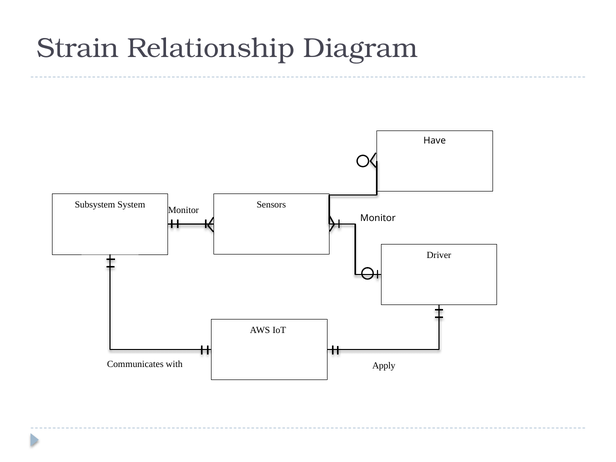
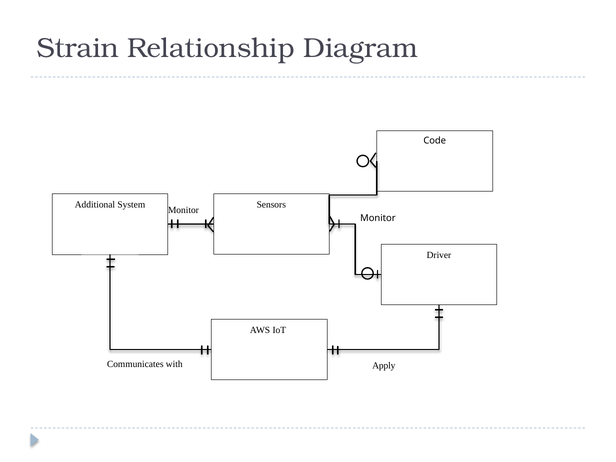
Have: Have -> Code (435, 141)
Subsystem: Subsystem -> Additional (95, 205)
